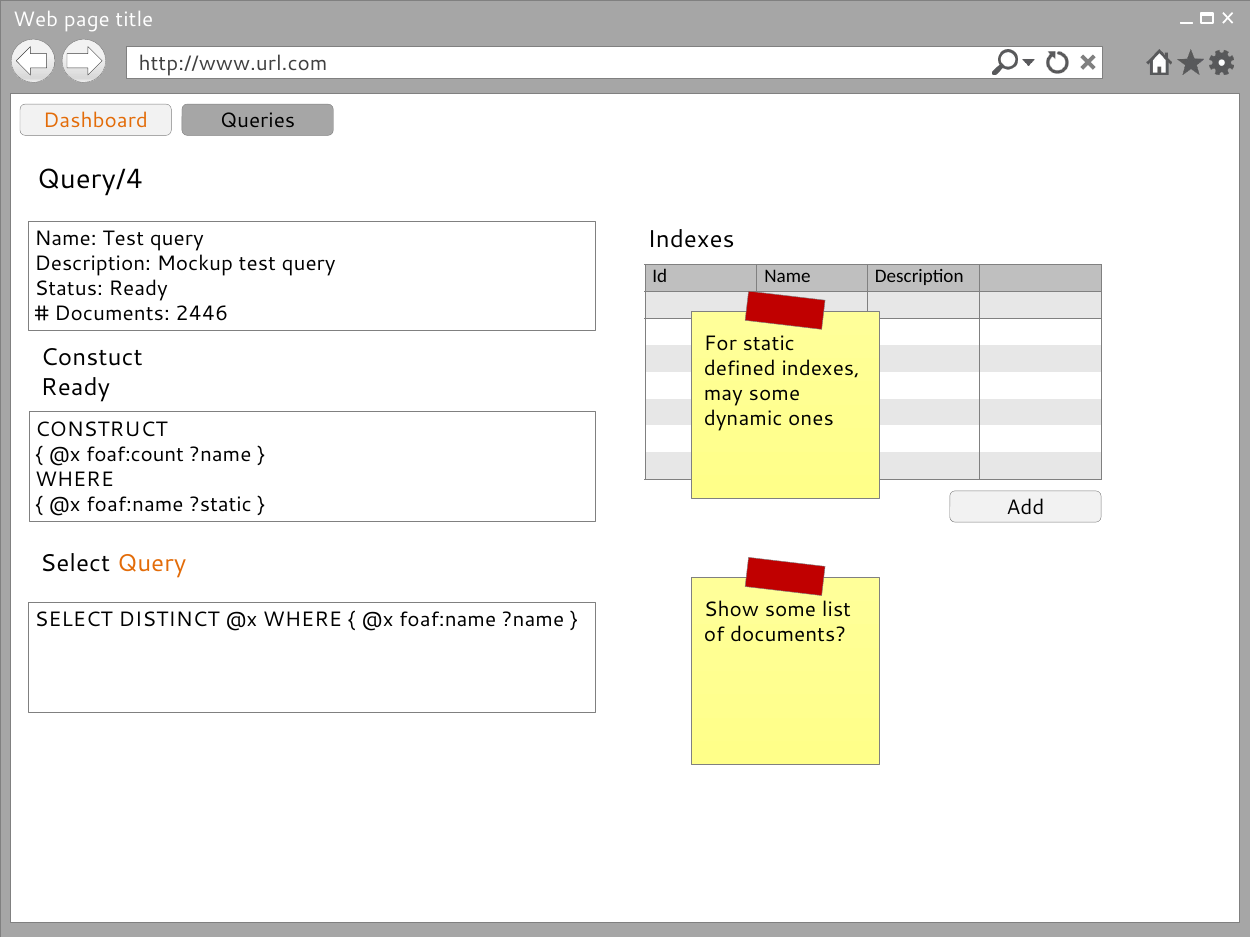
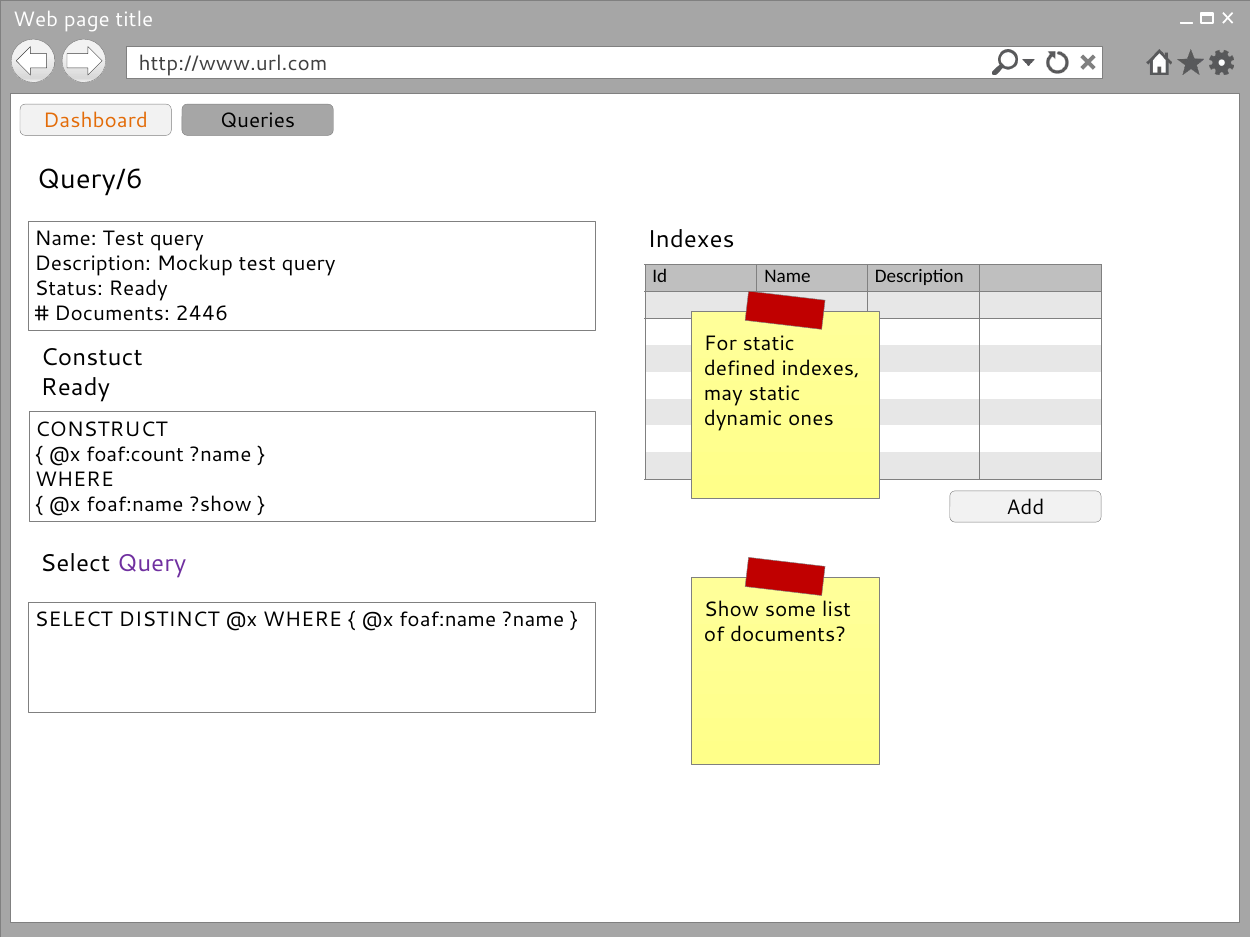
Query/4: Query/4 -> Query/6 (90, 180)
may some: some -> static (775, 394)
?static: ?static -> ?show (221, 505)
Query colour: orange -> purple (152, 563)
